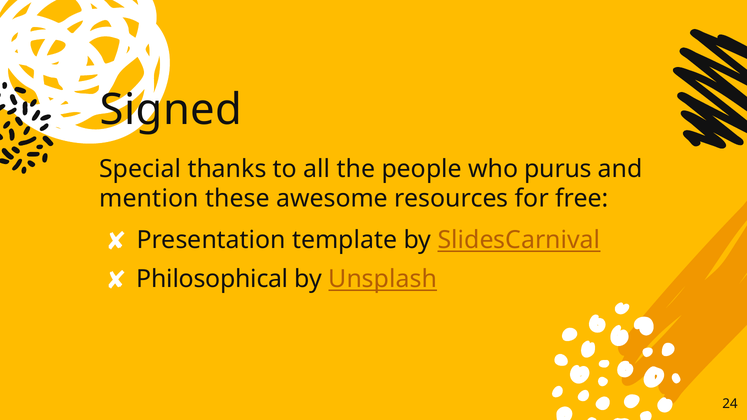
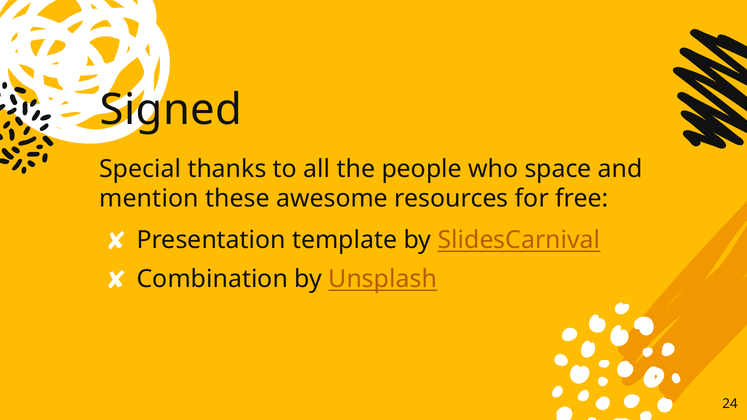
purus: purus -> space (558, 169)
Philosophical: Philosophical -> Combination (212, 279)
